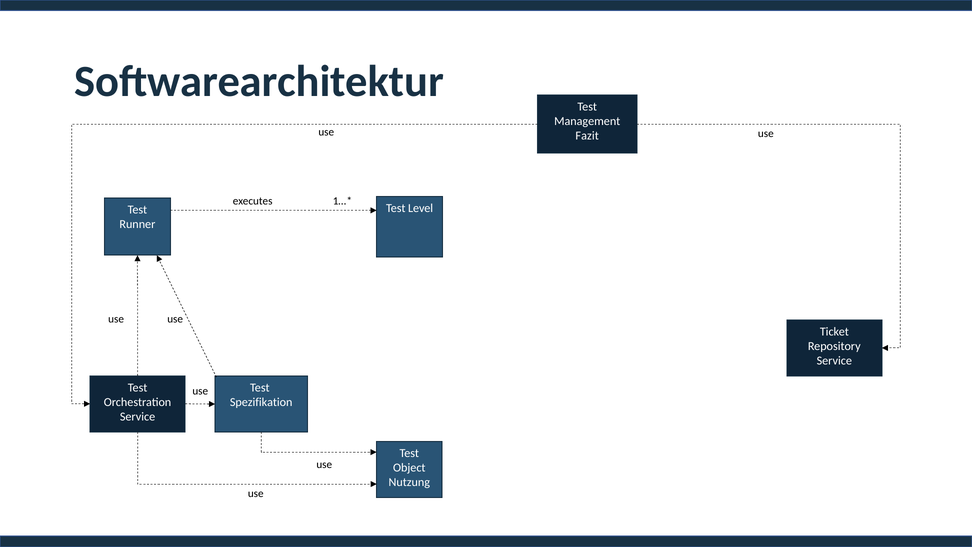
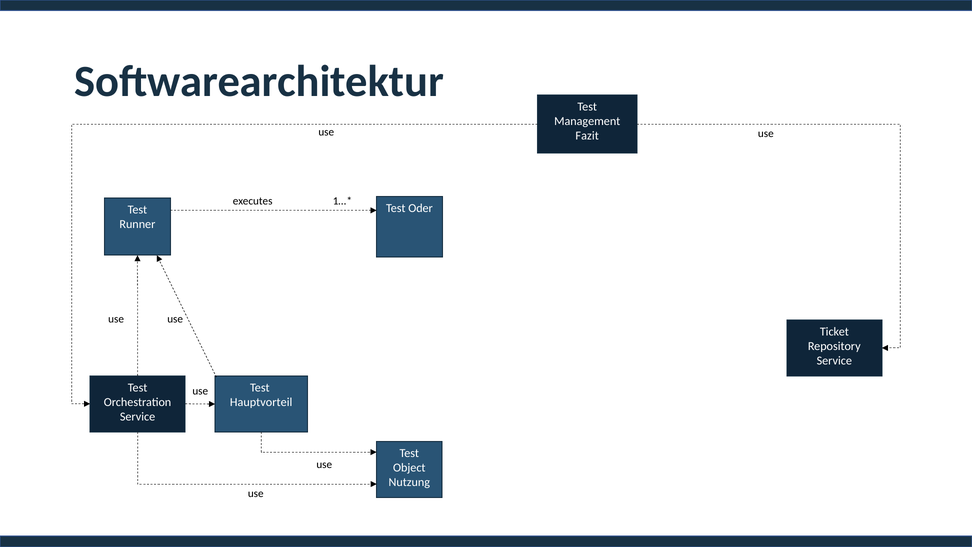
Level: Level -> Oder (421, 208)
Spezifikation: Spezifikation -> Hauptvorteil (261, 402)
